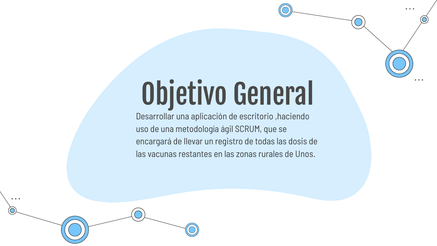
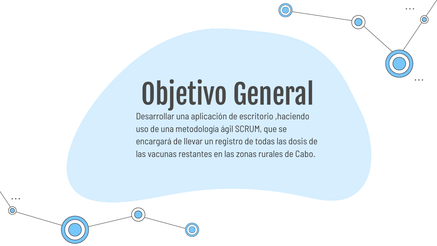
Unos: Unos -> Cabo (305, 154)
